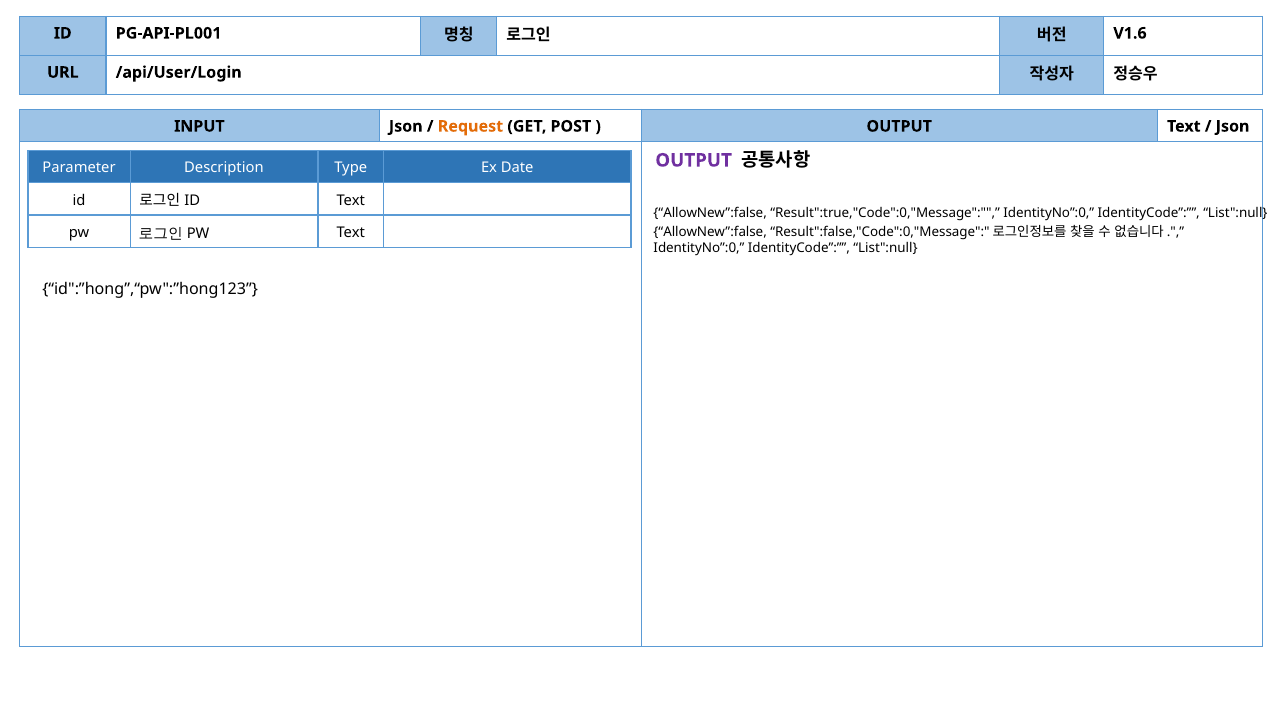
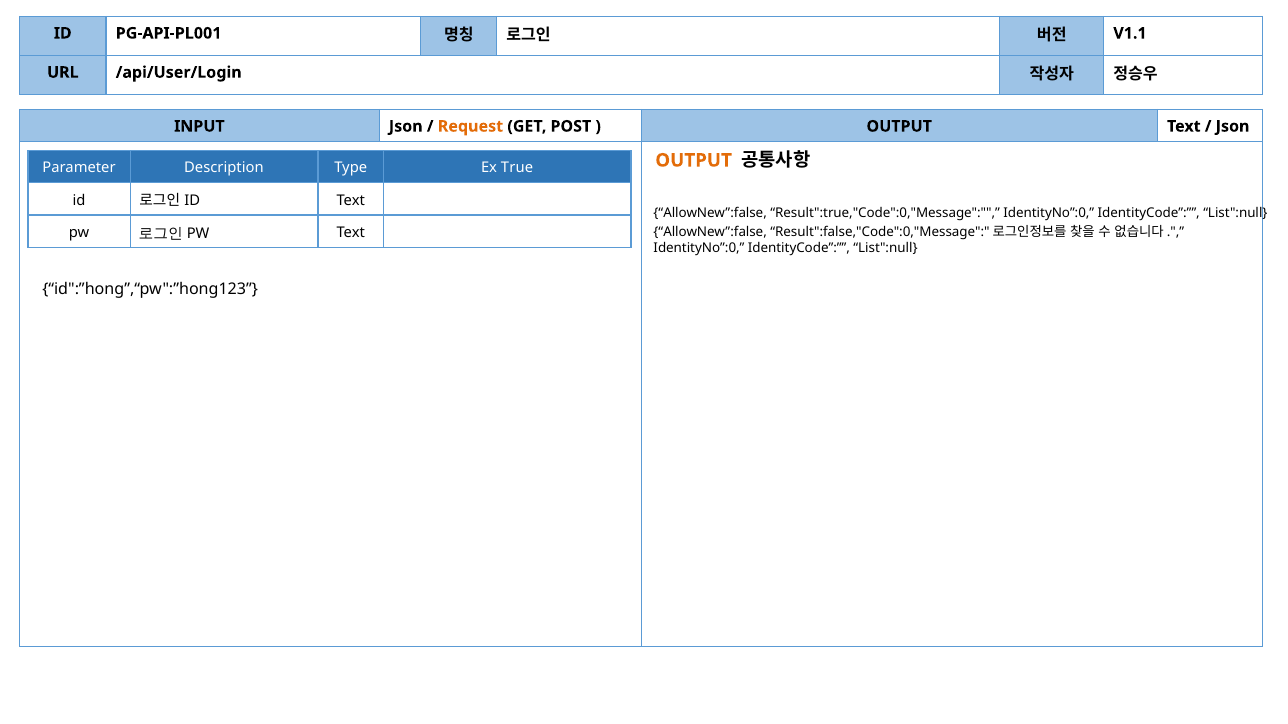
V1.6: V1.6 -> V1.1 (1130, 33)
OUTPUT colour: purple -> orange (694, 160)
Date: Date -> True (517, 168)
